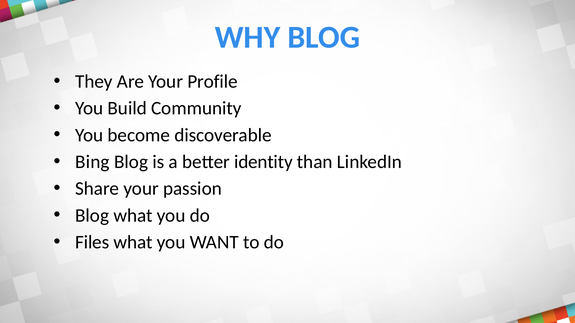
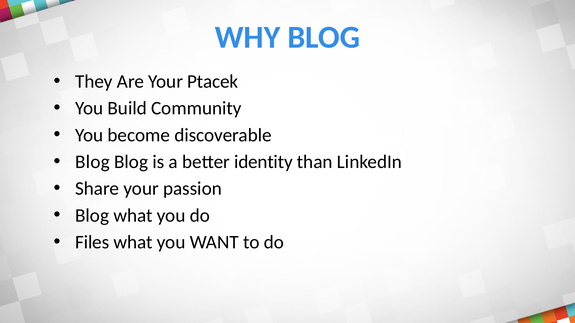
Profile: Profile -> Ptacek (213, 82)
Bing: Bing -> Blog (92, 162)
